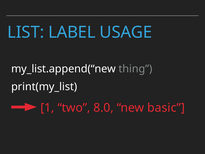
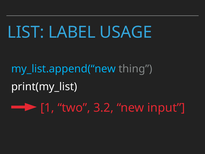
my_list.append(“new colour: white -> light blue (63, 69)
8.0: 8.0 -> 3.2 (103, 108)
basic: basic -> input (166, 108)
